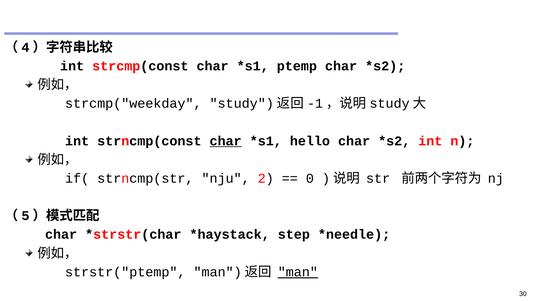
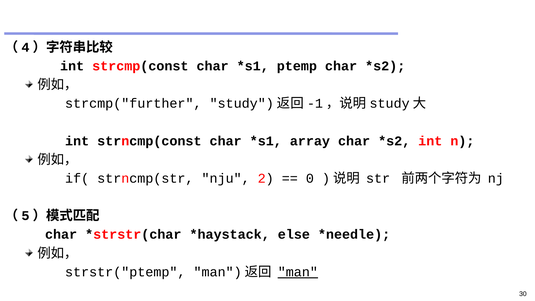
strcmp("weekday: strcmp("weekday -> strcmp("further (133, 104)
char underline: present -> none (226, 141)
hello: hello -> array (310, 141)
step: step -> else (294, 235)
